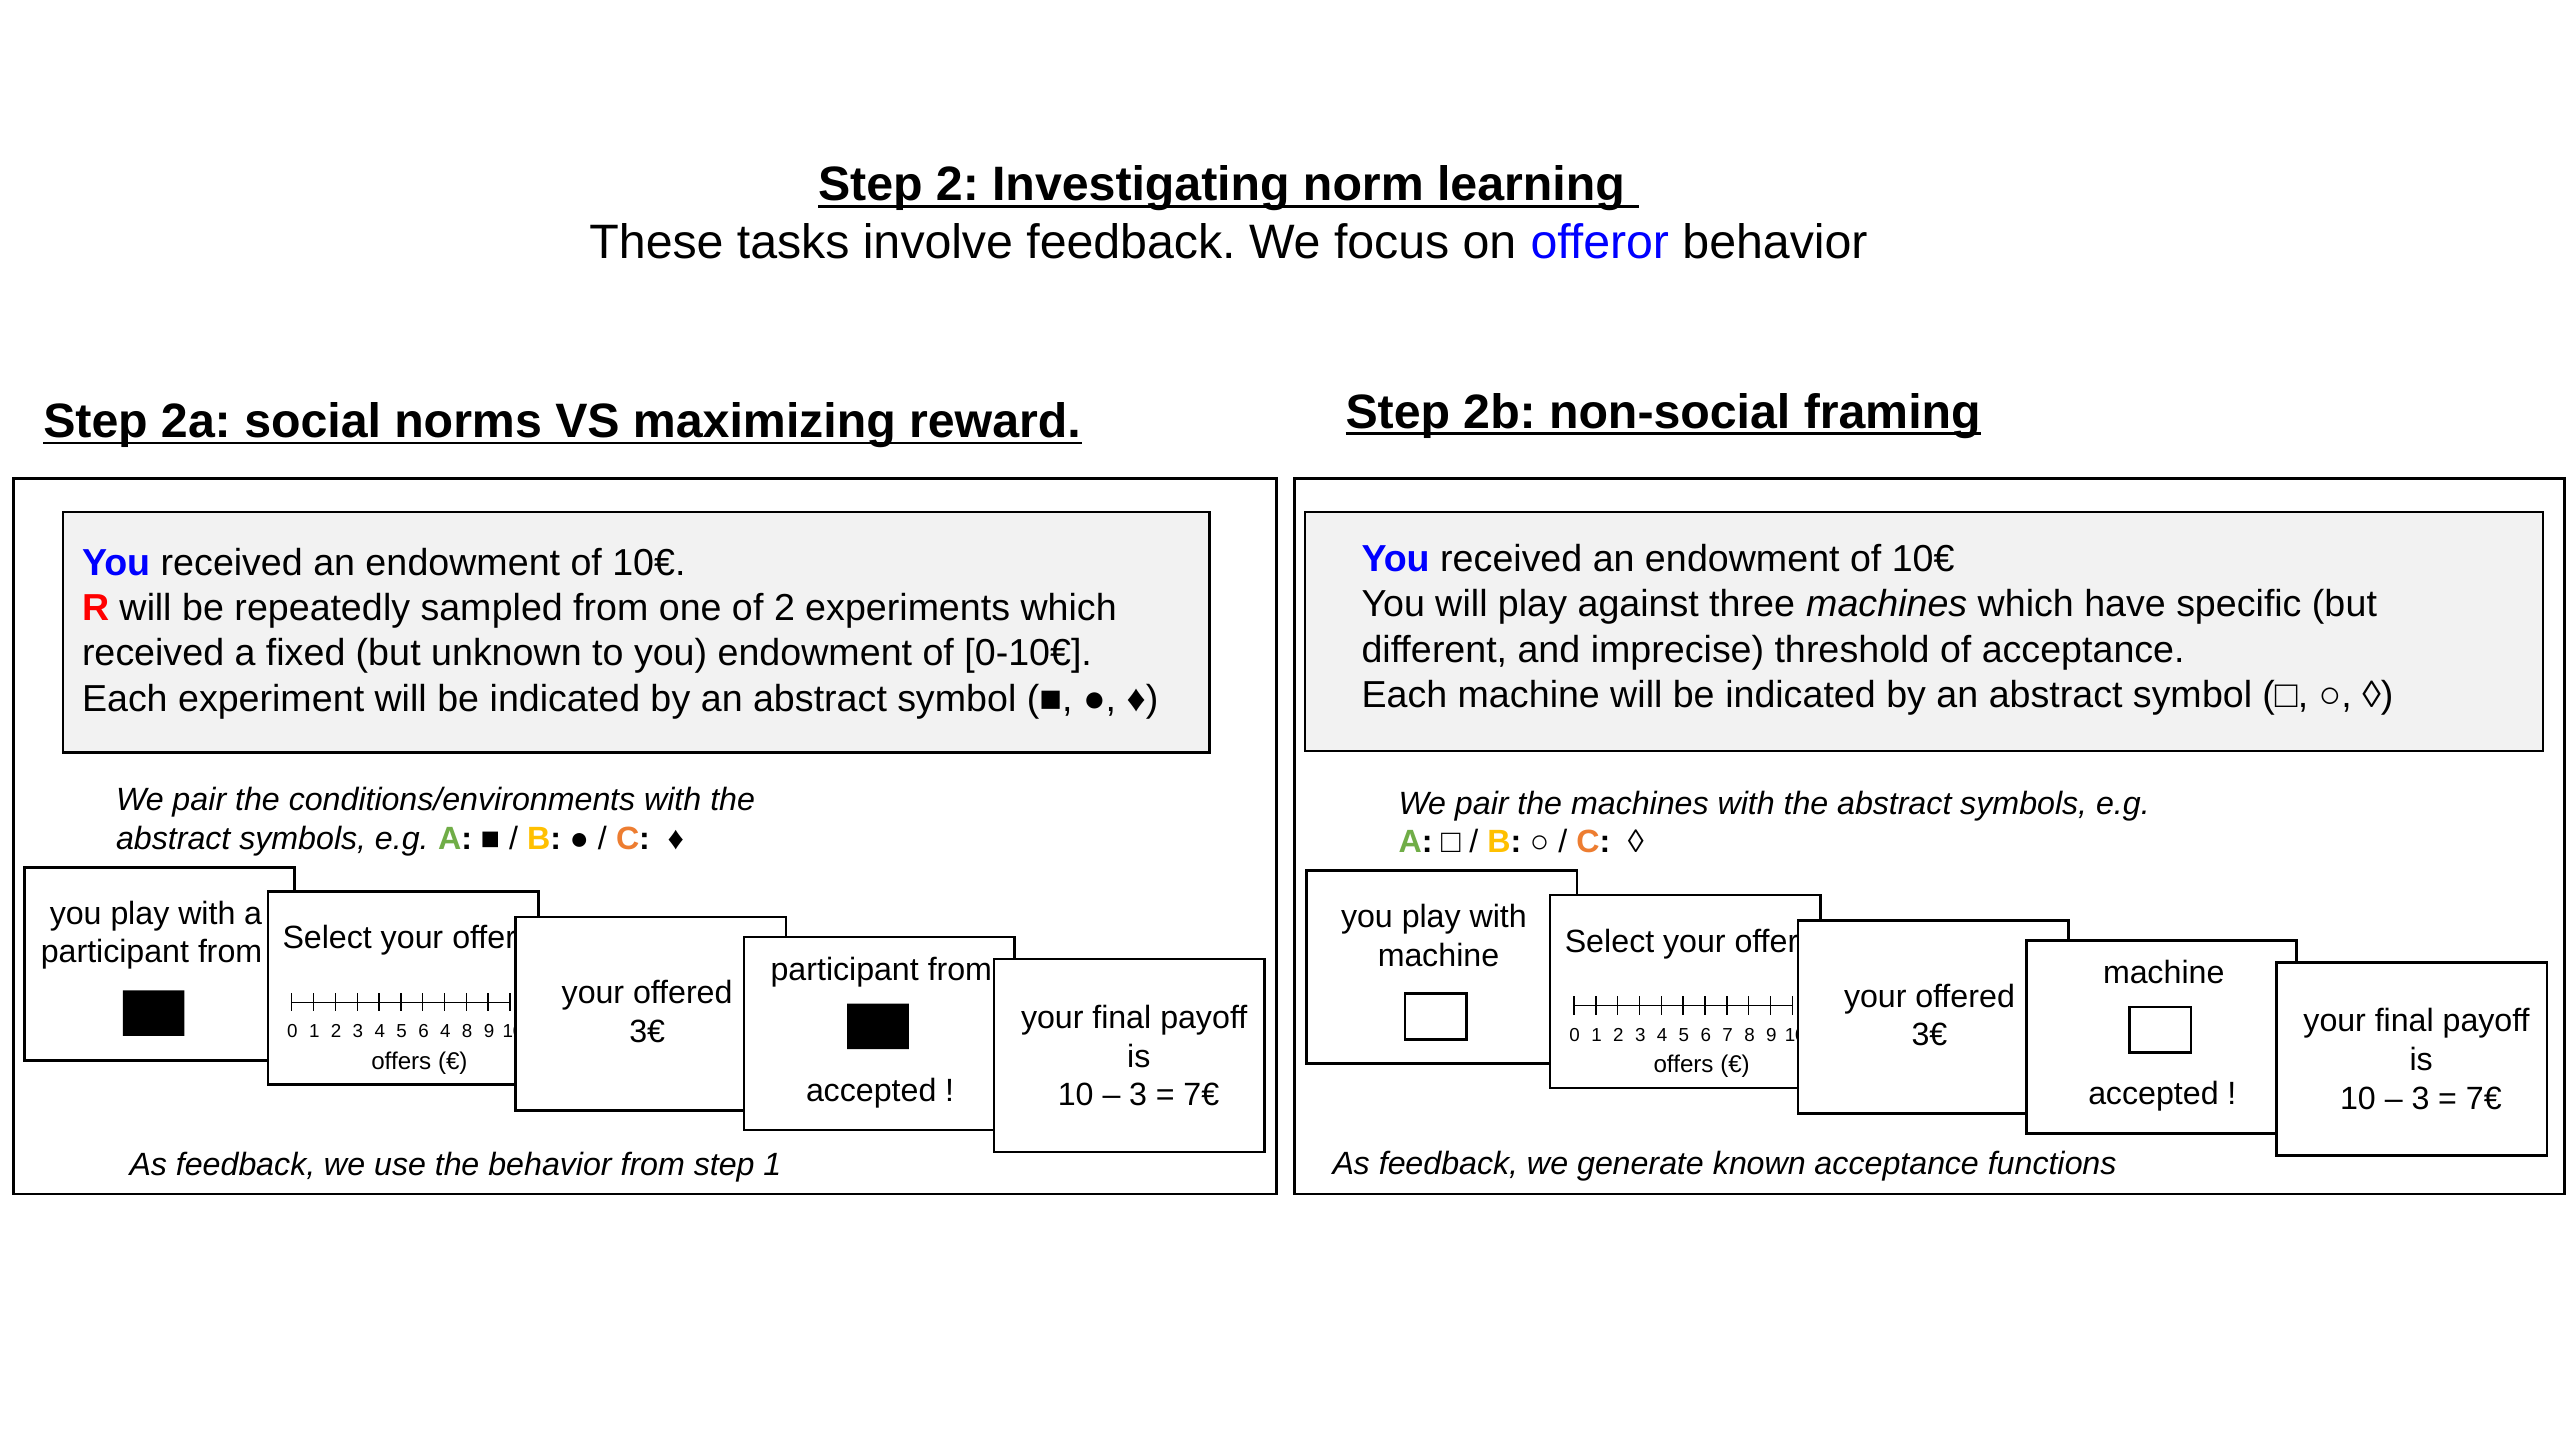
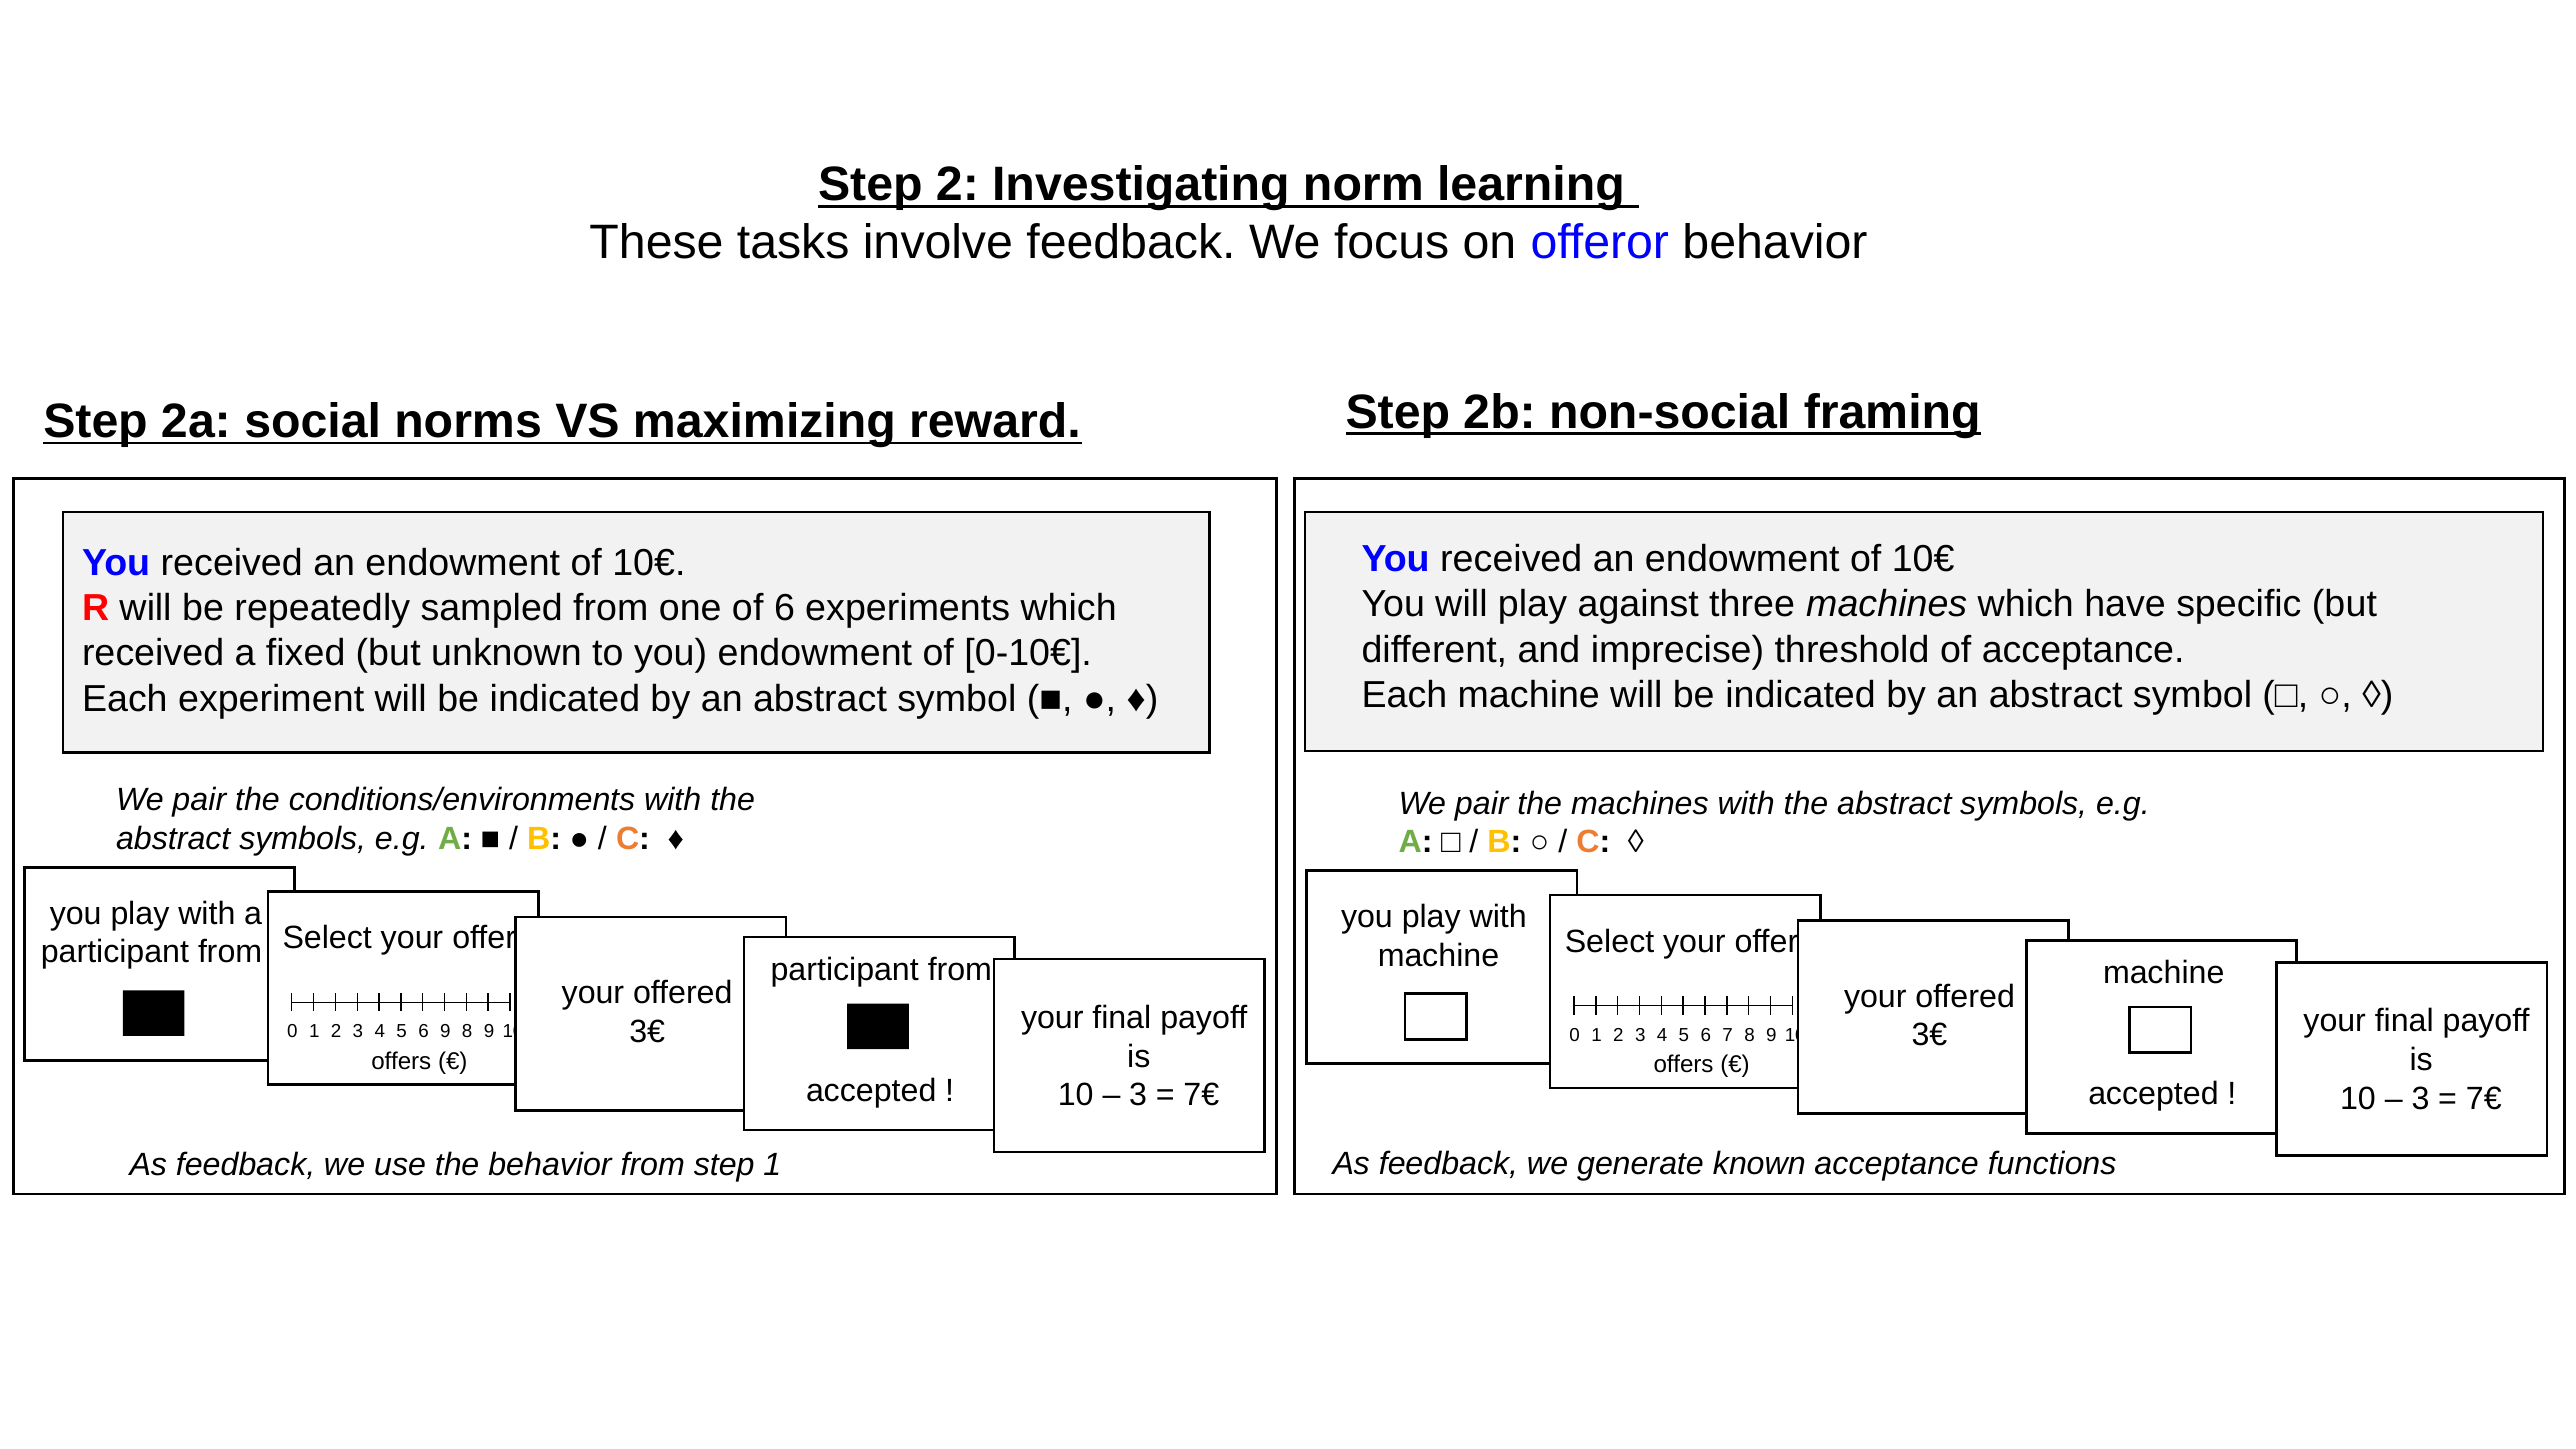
of 2: 2 -> 6 (784, 608)
4 4: 4 -> 9 (445, 1032)
